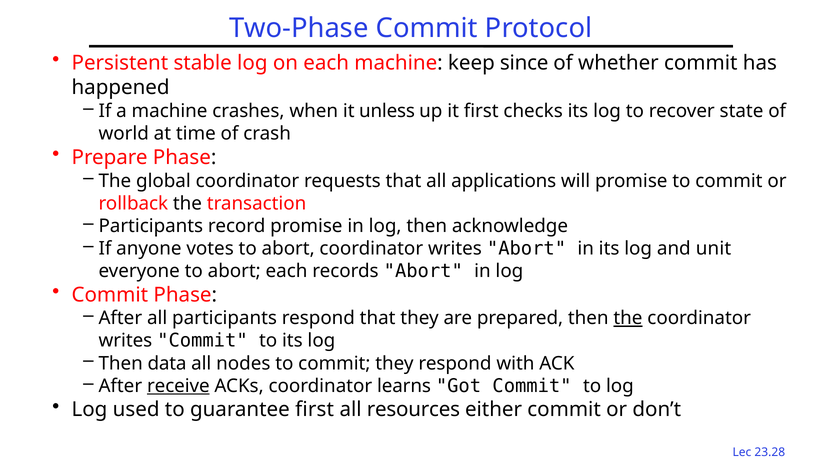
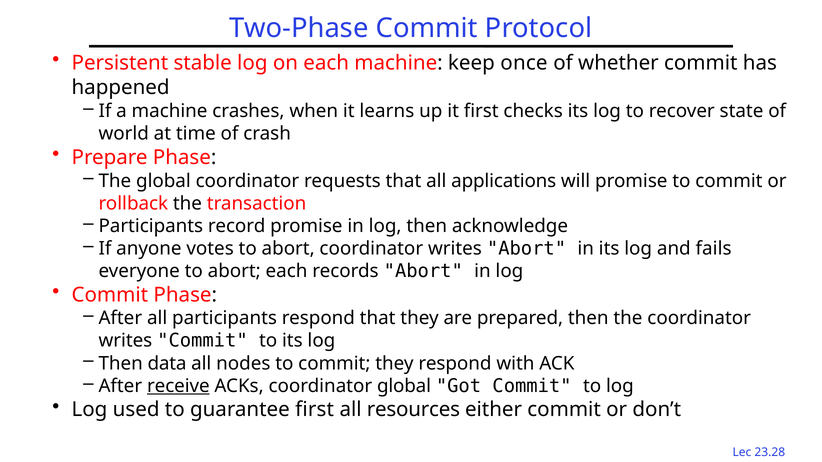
since: since -> once (524, 63)
unless: unless -> learns (387, 111)
unit: unit -> fails (714, 249)
the underline: present -> none (628, 318)
coordinator learns: learns -> global (404, 386)
